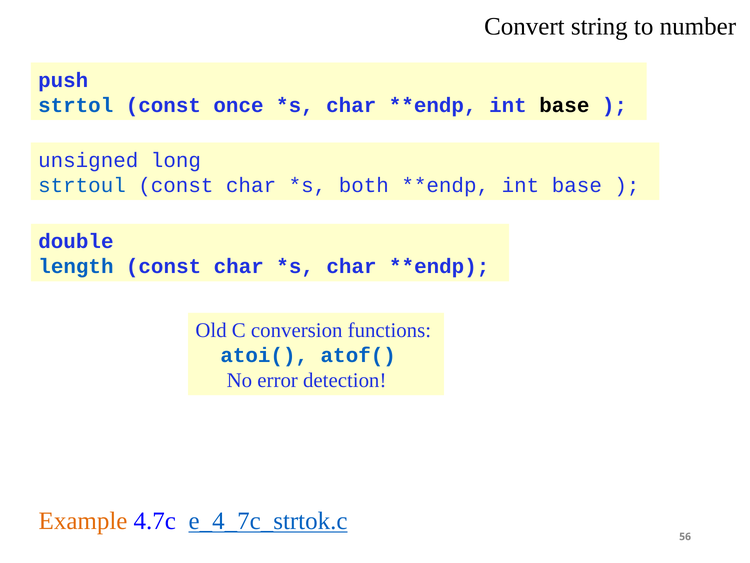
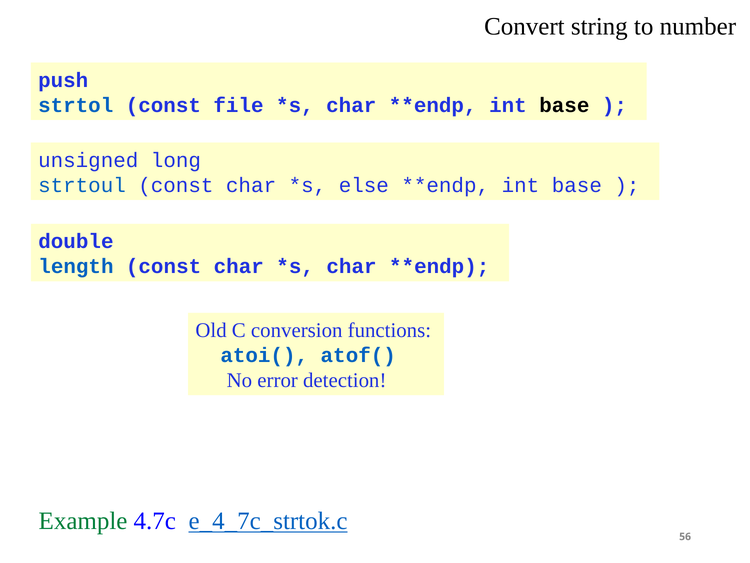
once: once -> file (239, 105)
both: both -> else (364, 185)
Example colour: orange -> green (83, 520)
